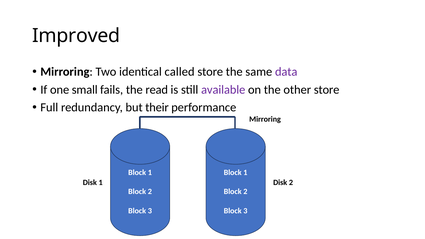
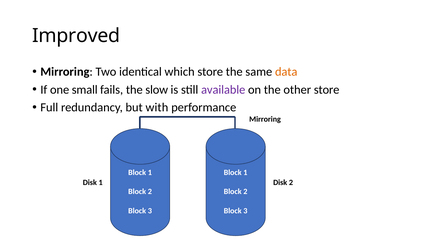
called: called -> which (180, 72)
data colour: purple -> orange (286, 72)
read: read -> slow (157, 90)
their: their -> with (157, 107)
